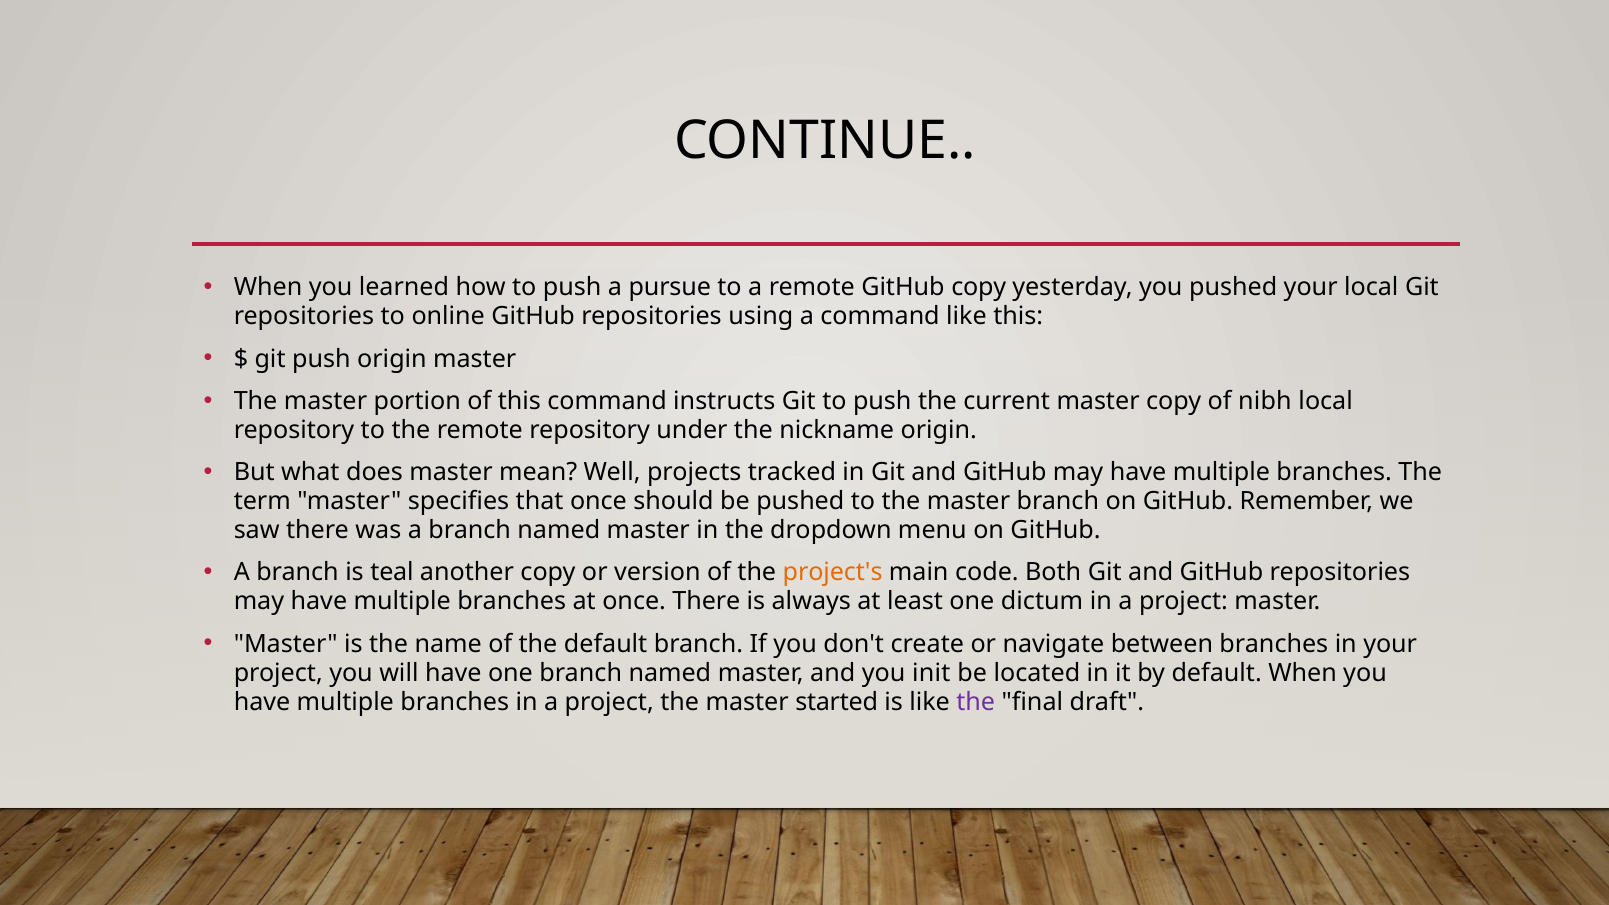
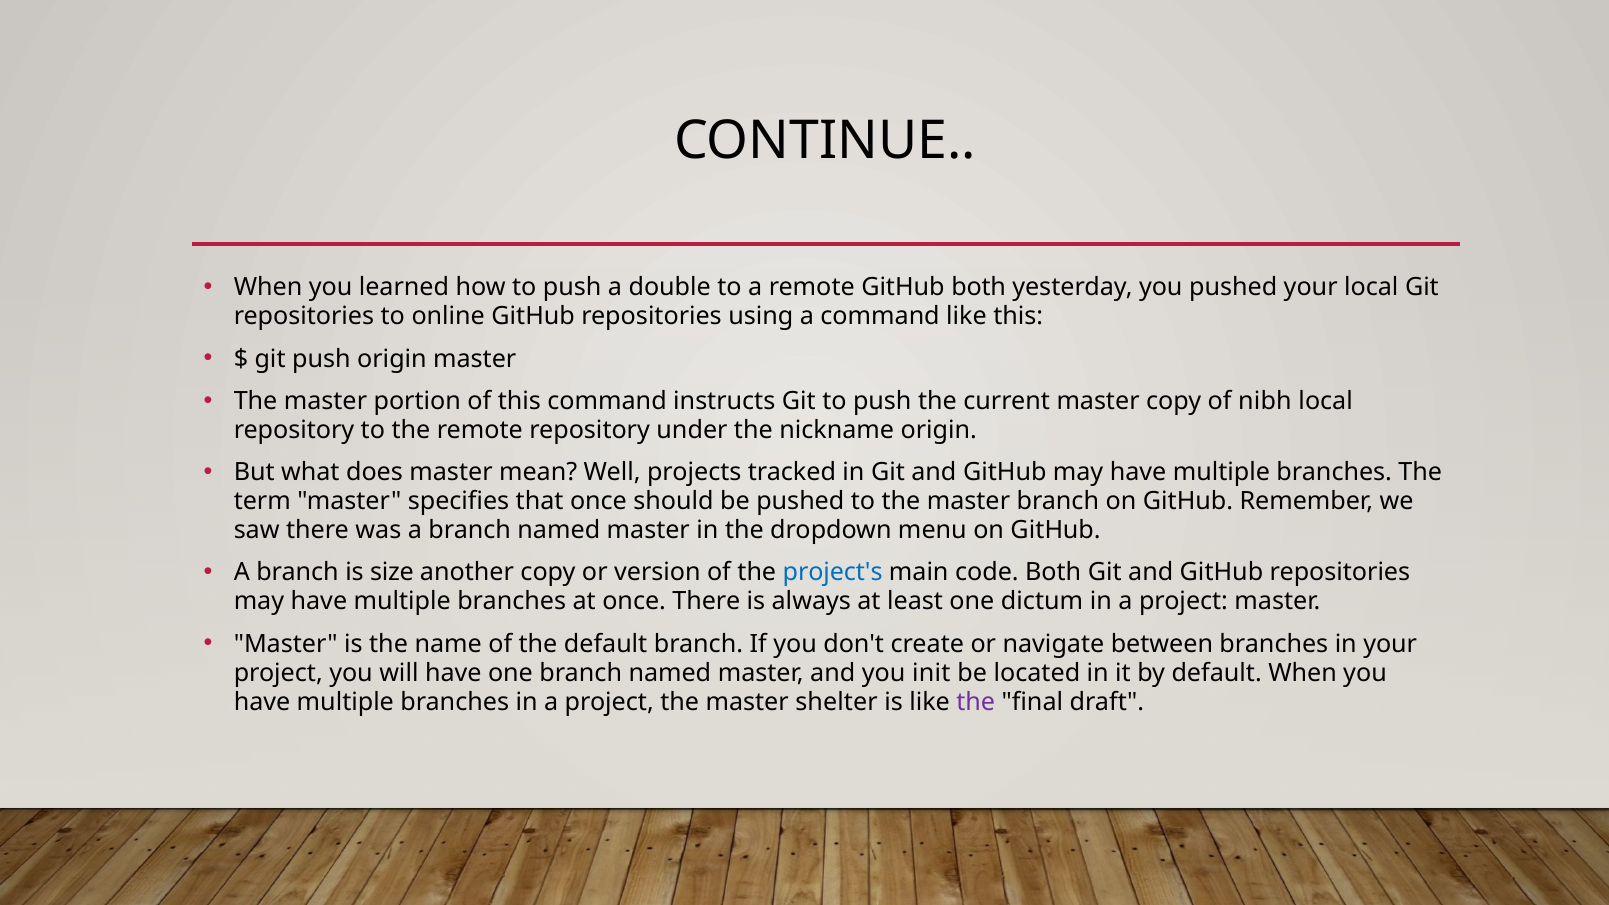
pursue: pursue -> double (670, 288)
GitHub copy: copy -> both (979, 288)
teal: teal -> size (392, 573)
project's colour: orange -> blue (833, 573)
started: started -> shelter (837, 702)
